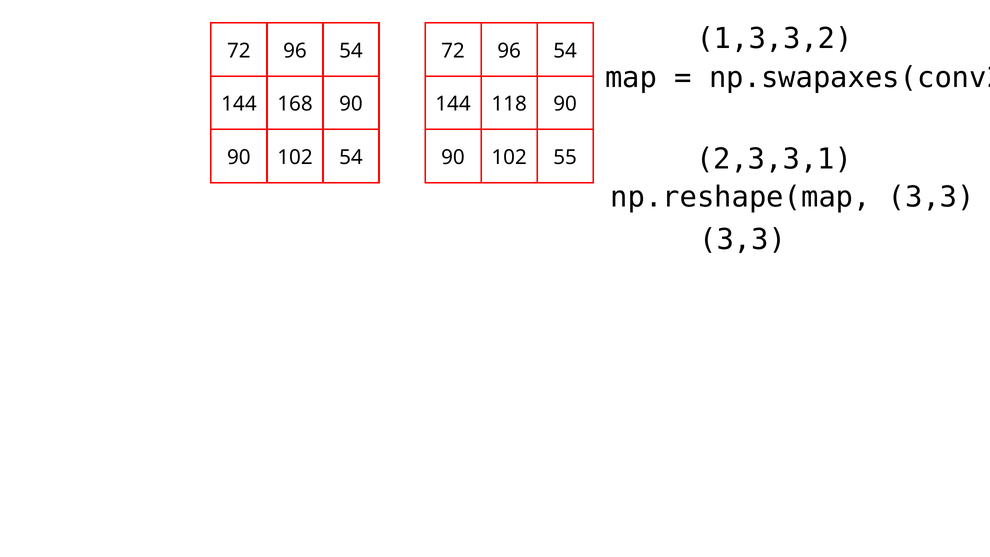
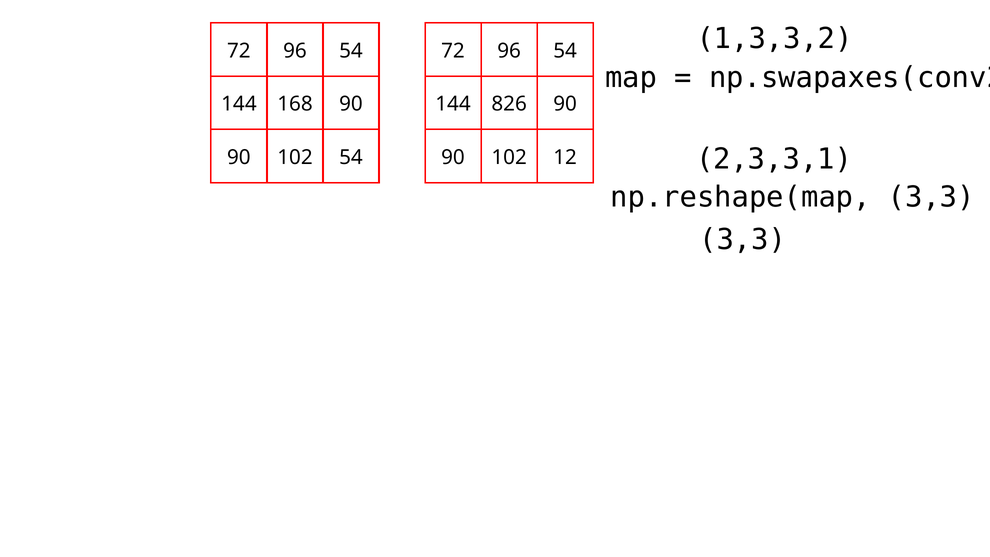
118: 118 -> 826 (509, 104)
55: 55 -> 12 (565, 158)
